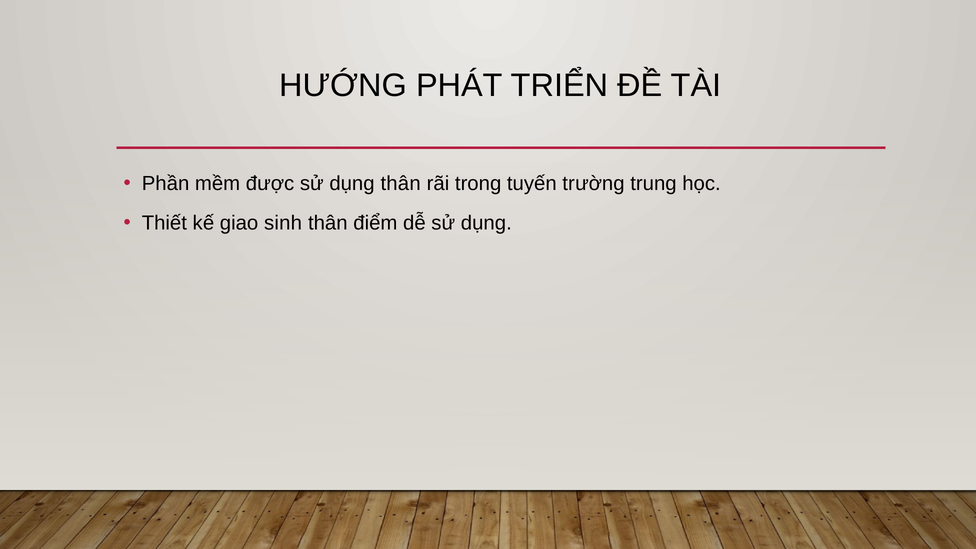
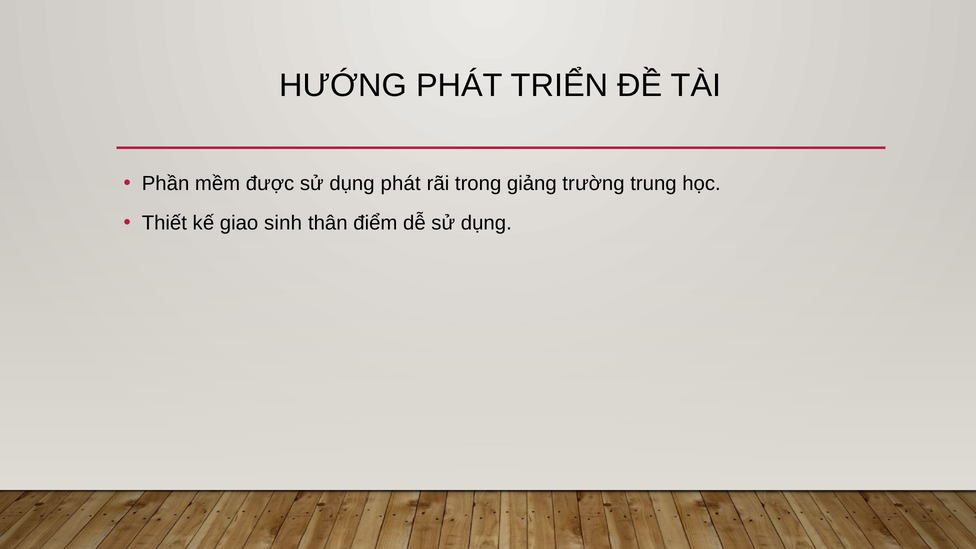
dụng thân: thân -> phát (401, 184)
tuyến: tuyến -> giảng (532, 184)
